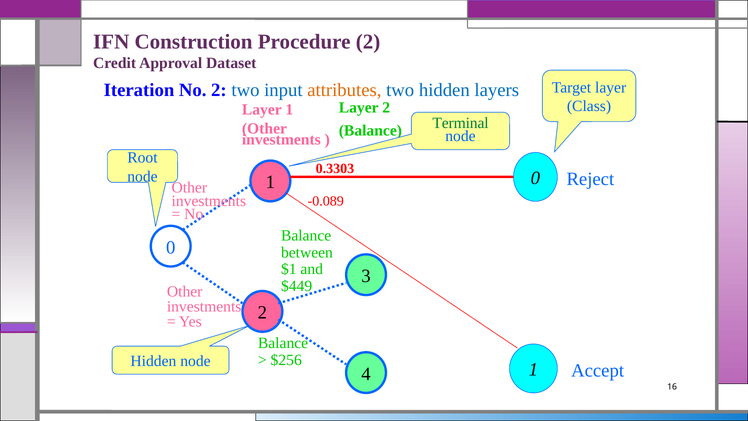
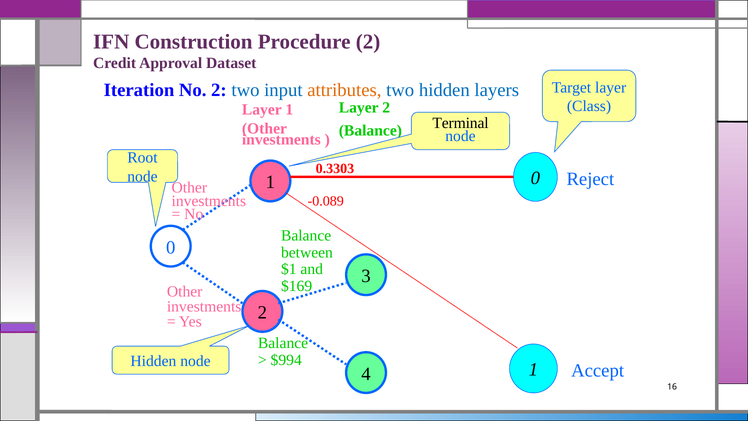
Terminal colour: green -> black (461, 123)
$449: $449 -> $169 (297, 286)
$256: $256 -> $994 (286, 360)
